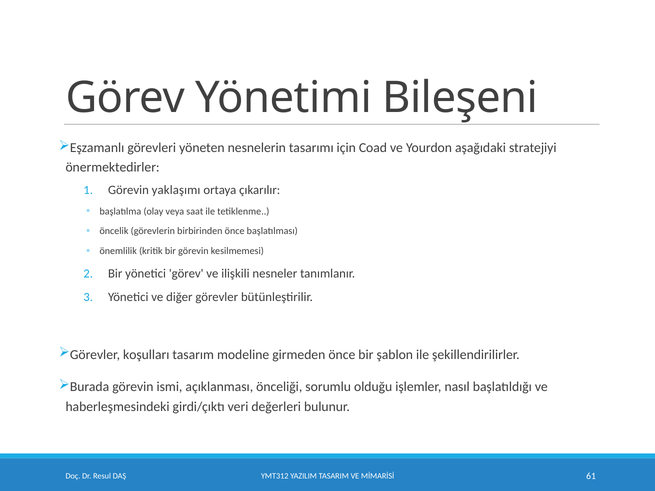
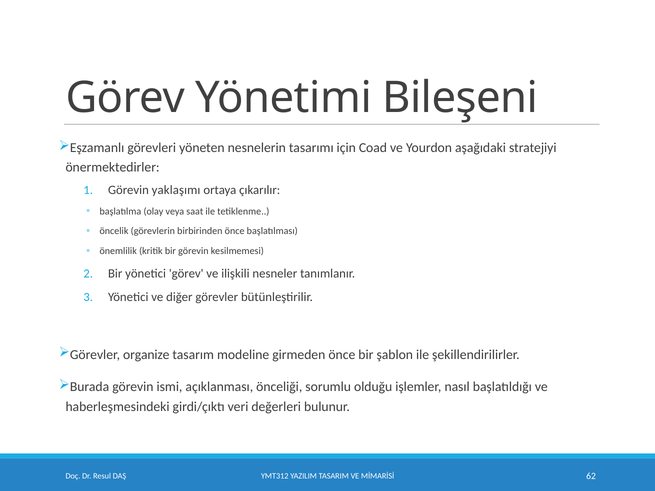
koşulları: koşulları -> organize (146, 355)
61: 61 -> 62 (591, 476)
